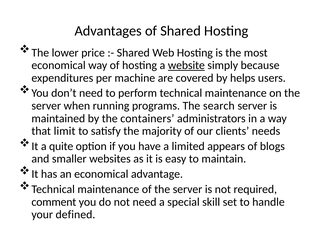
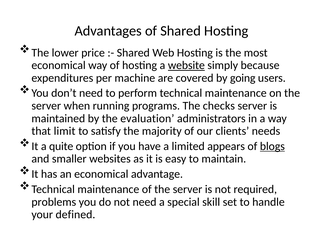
helps: helps -> going (243, 78)
search: search -> checks (219, 105)
containers: containers -> evaluation (147, 118)
blogs underline: none -> present (272, 146)
comment: comment -> problems (54, 201)
